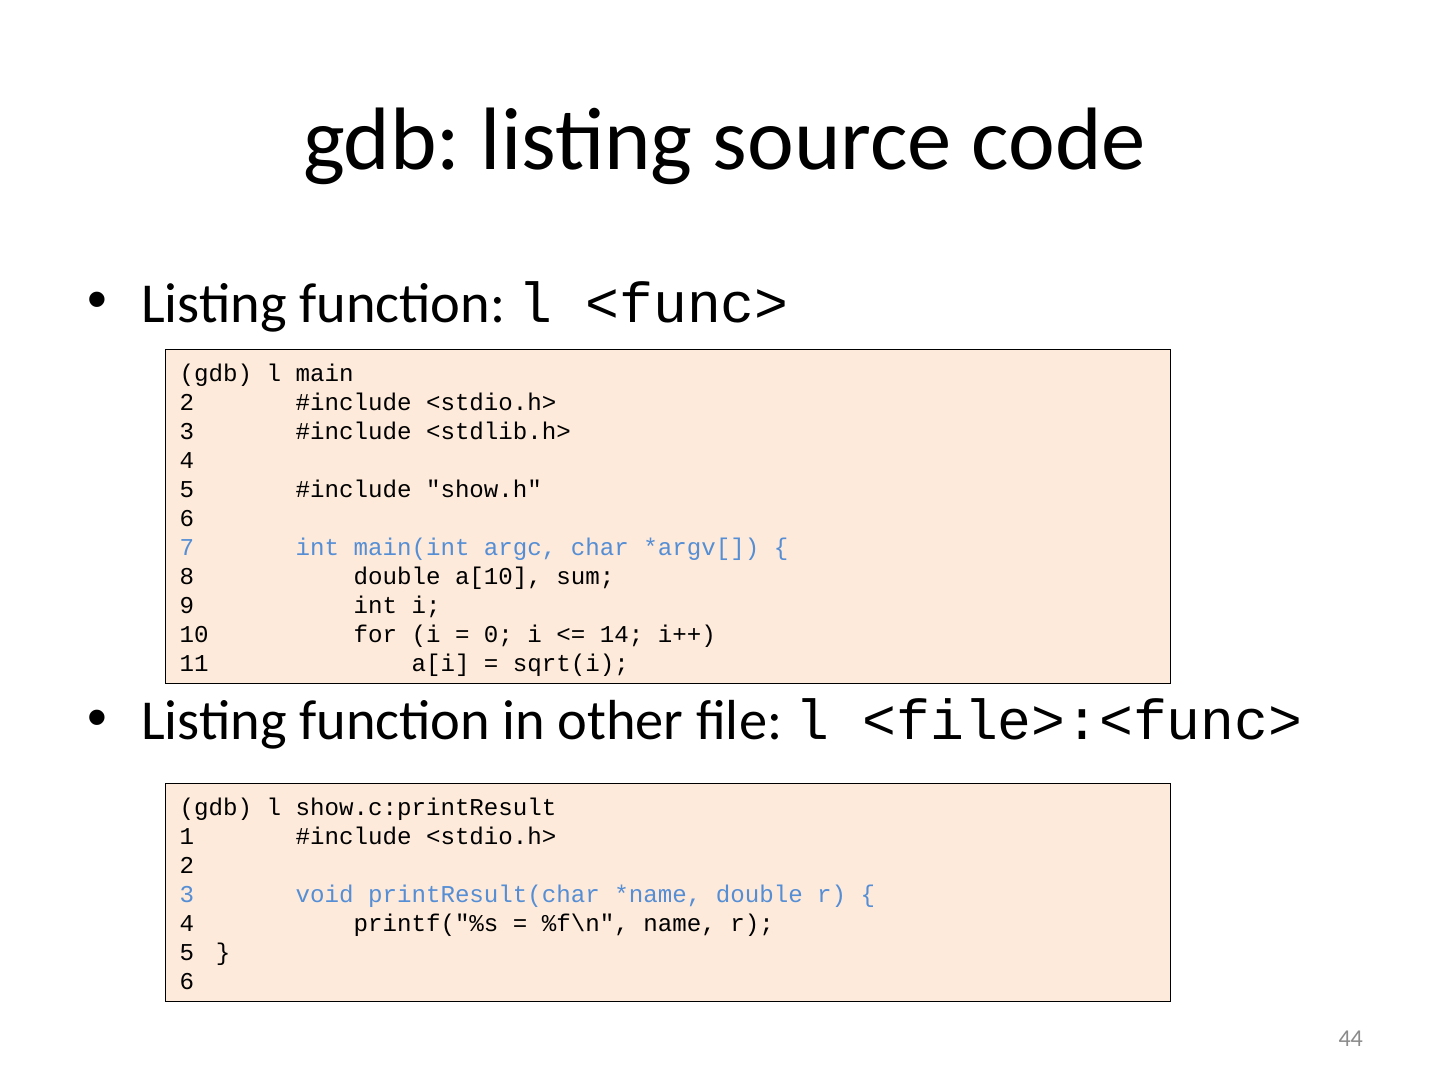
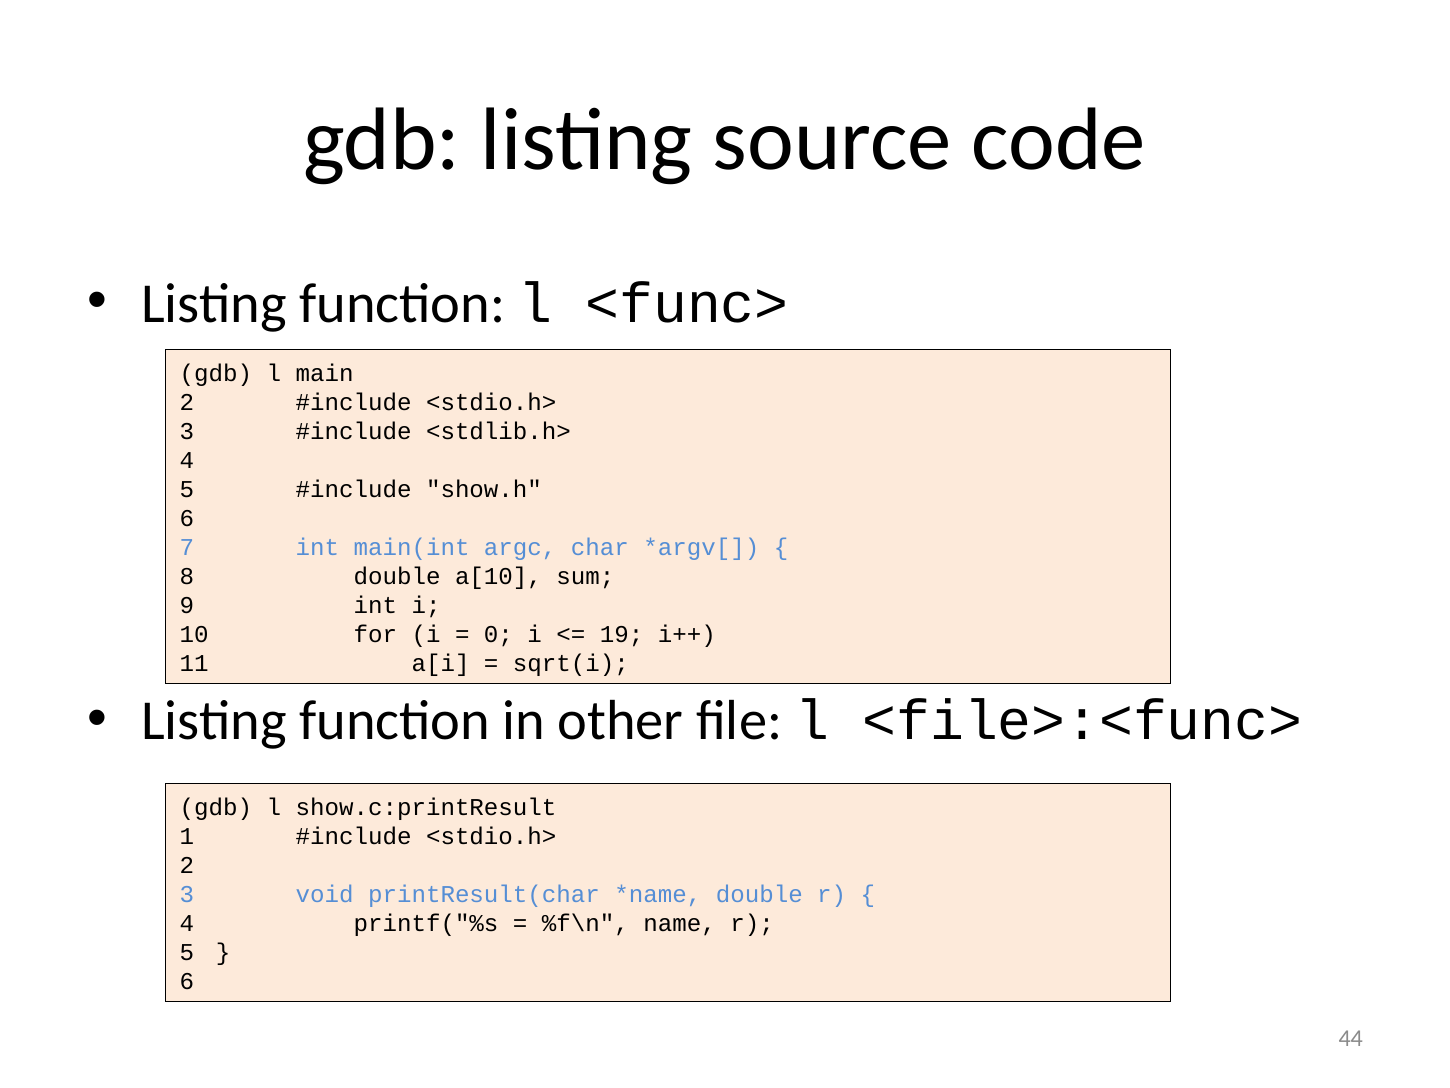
14: 14 -> 19 (622, 634)
